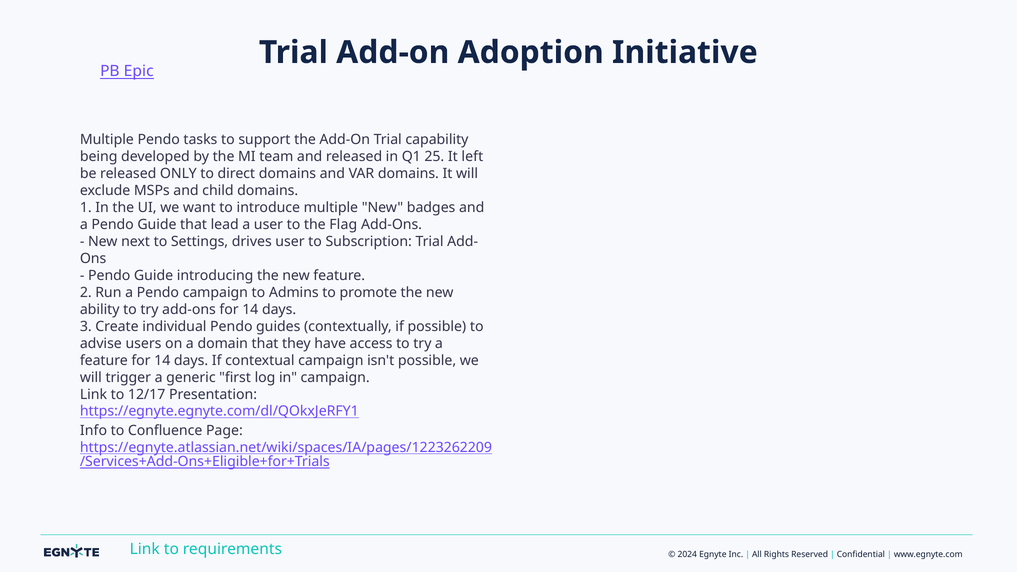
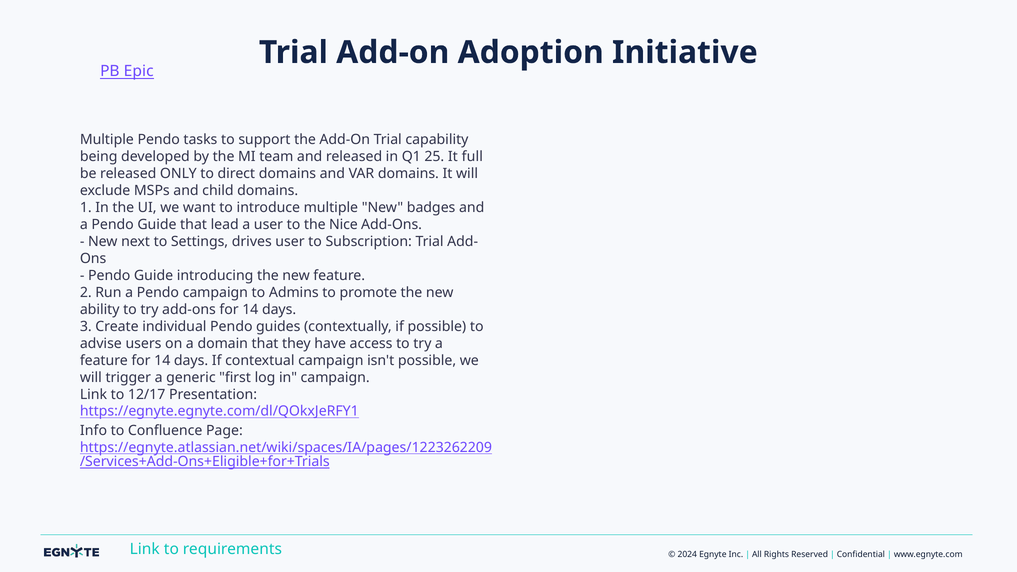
left: left -> full (472, 157)
Flag: Flag -> Nice (343, 225)
